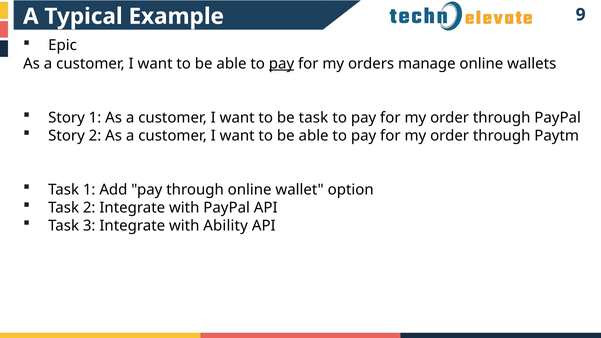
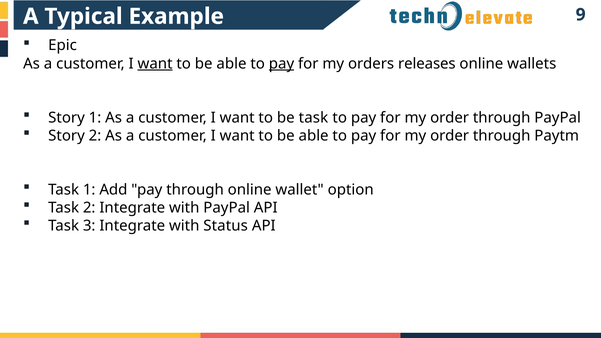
want underline: none -> present (155, 64)
manage: manage -> releases (427, 64)
Ability: Ability -> Status (226, 226)
